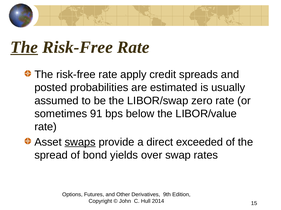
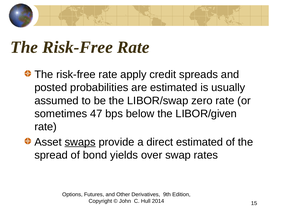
The underline: present -> none (24, 47)
91: 91 -> 47 (96, 114)
LIBOR/value: LIBOR/value -> LIBOR/given (206, 114)
direct exceeded: exceeded -> estimated (200, 143)
